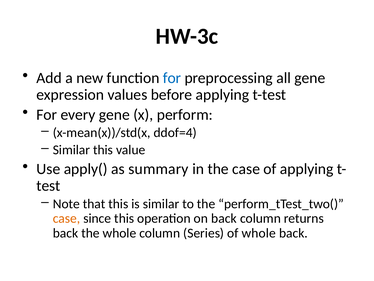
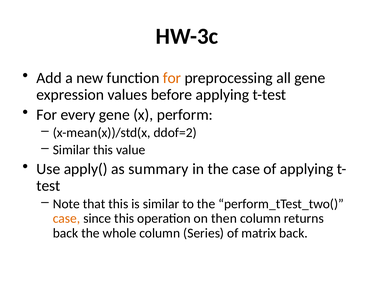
for colour: blue -> orange (172, 78)
ddof=4: ddof=4 -> ddof=2 (175, 132)
on back: back -> then (224, 218)
of whole: whole -> matrix (259, 233)
